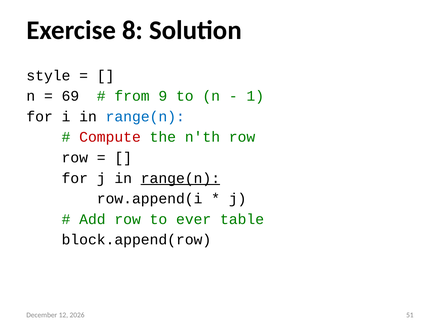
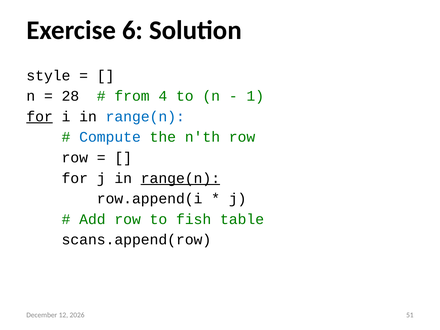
8: 8 -> 6 (133, 30)
69: 69 -> 28 (70, 96)
9: 9 -> 4 (163, 96)
for underline: none -> present (40, 117)
Compute colour: red -> blue (110, 137)
ever: ever -> fish (194, 219)
block.append(row: block.append(row -> scans.append(row (136, 240)
